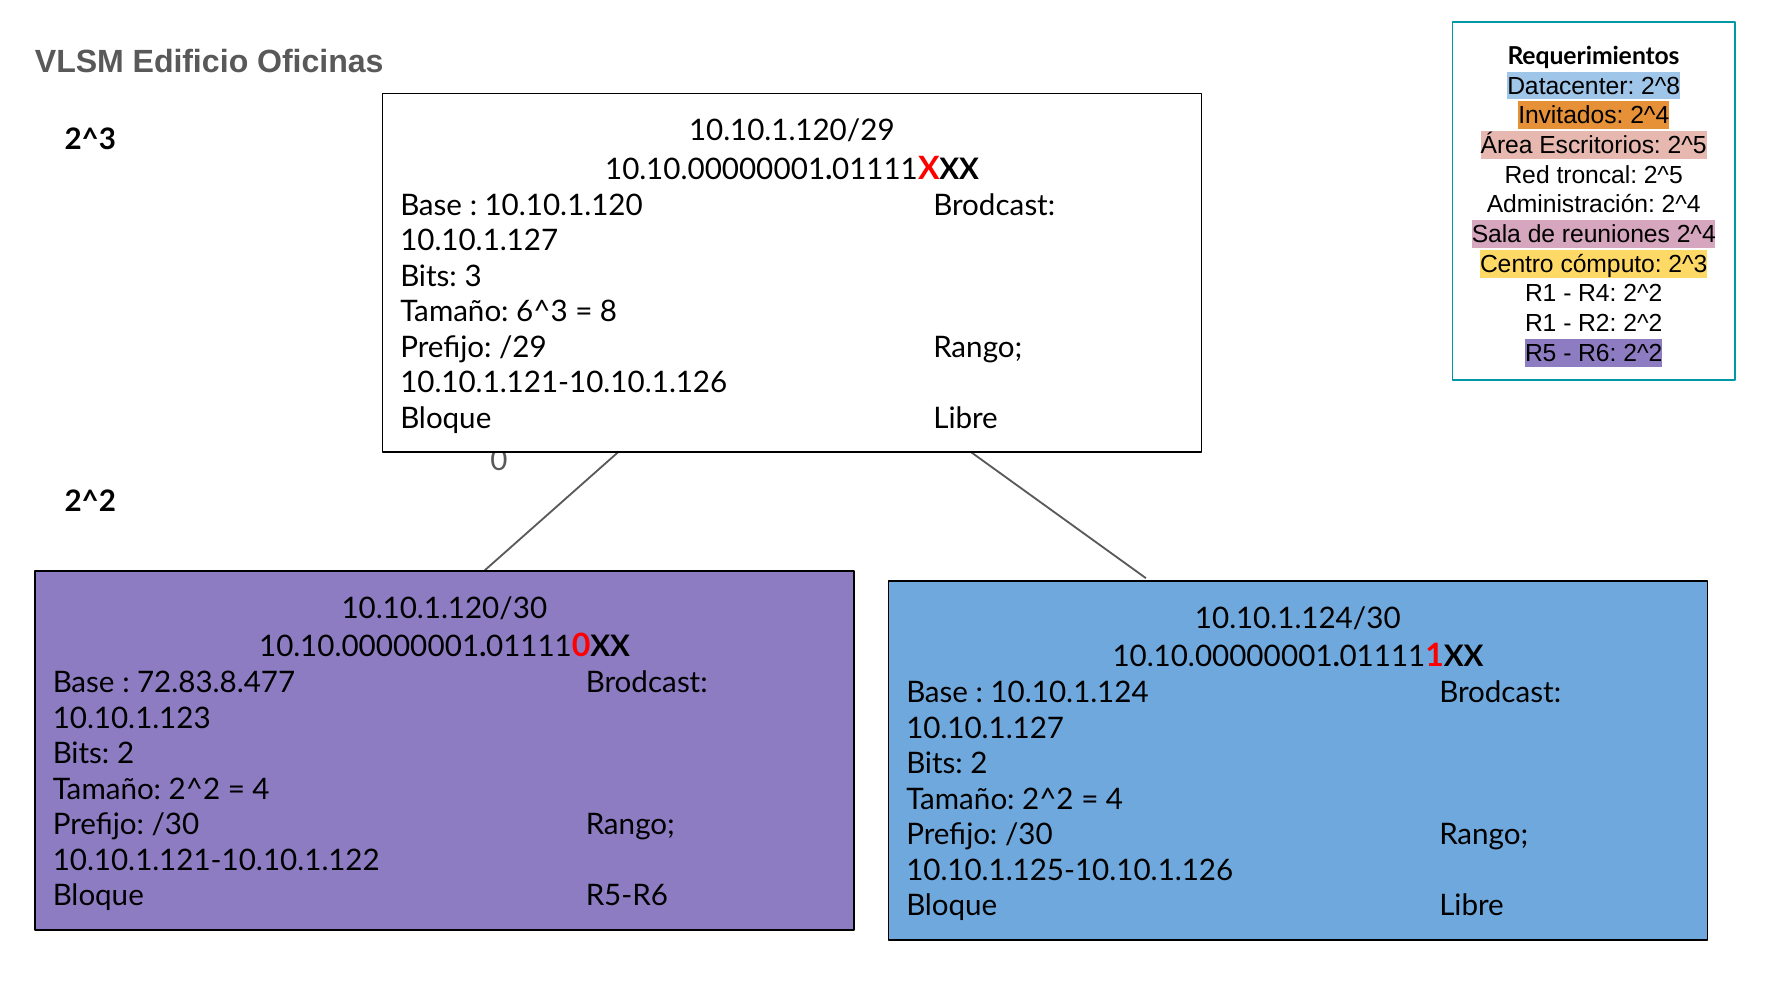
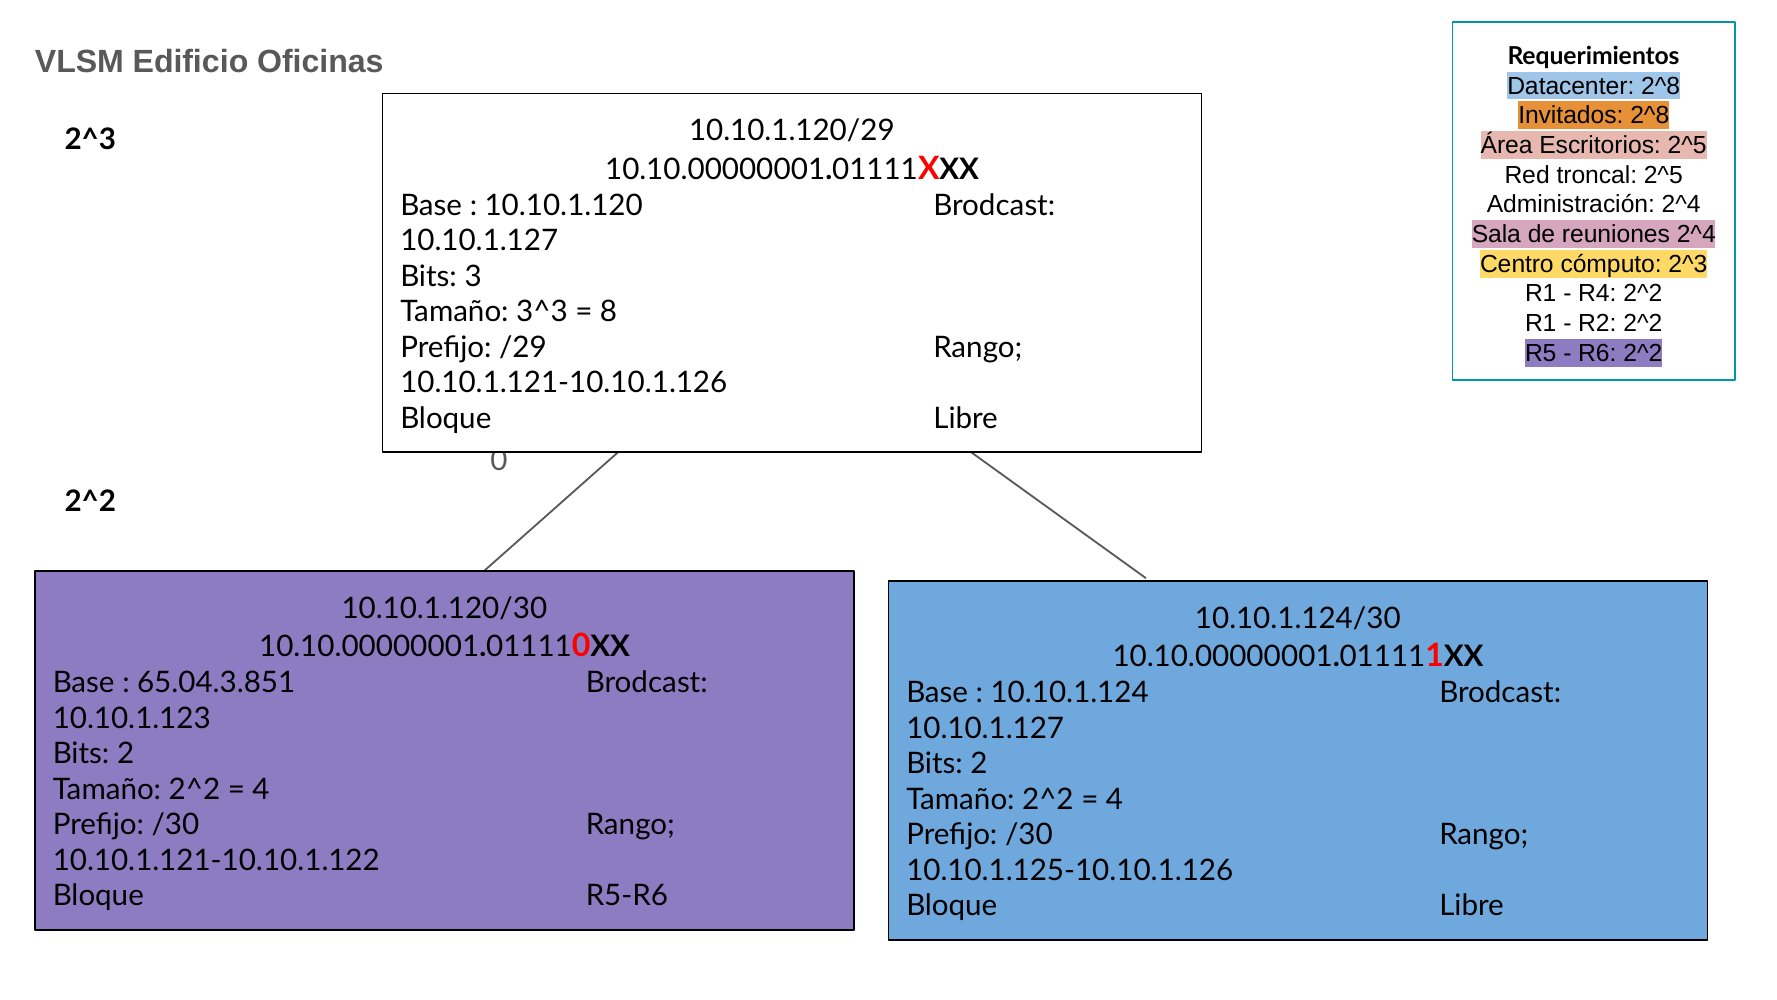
Invitados 2^4: 2^4 -> 2^8 (1650, 116)
6^3: 6^3 -> 3^3 (542, 312)
72.83.8.477: 72.83.8.477 -> 65.04.3.851 (216, 683)
